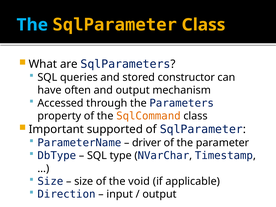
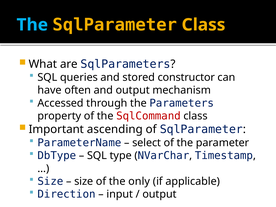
SqlCommand colour: orange -> red (148, 116)
supported: supported -> ascending (115, 129)
driver: driver -> select (147, 143)
void: void -> only (139, 181)
